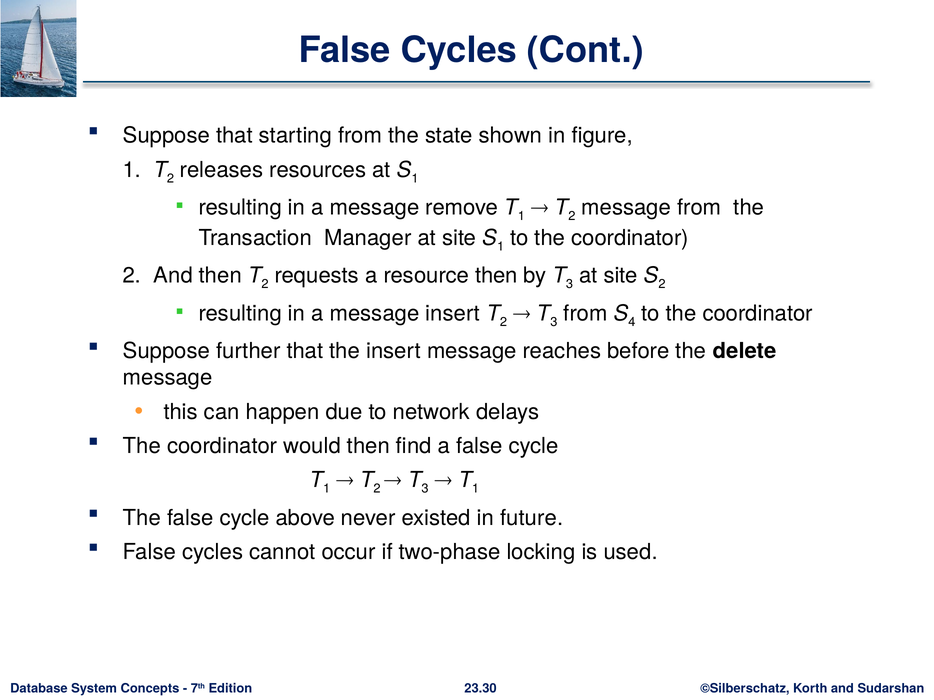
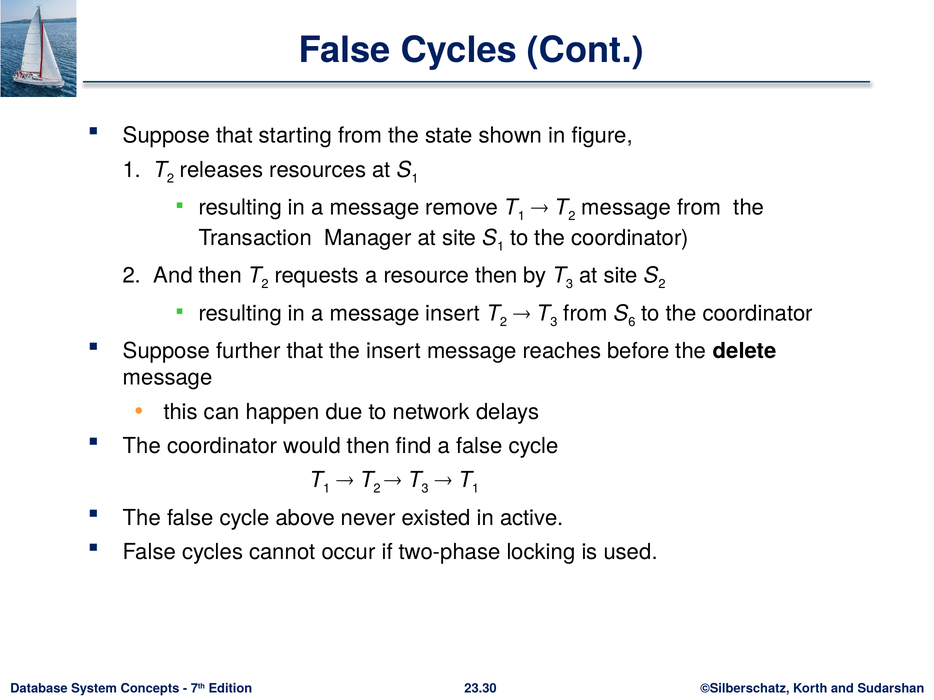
4: 4 -> 6 (632, 322)
future: future -> active (532, 518)
